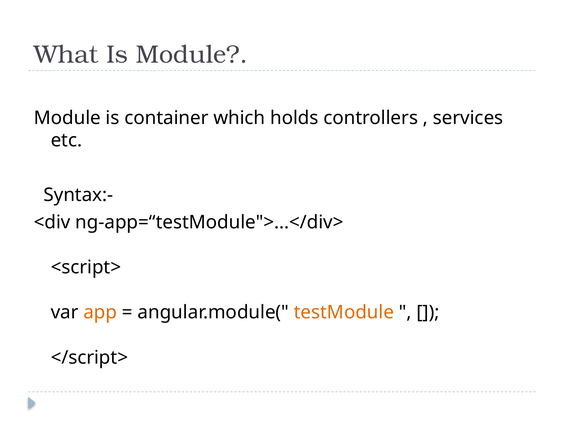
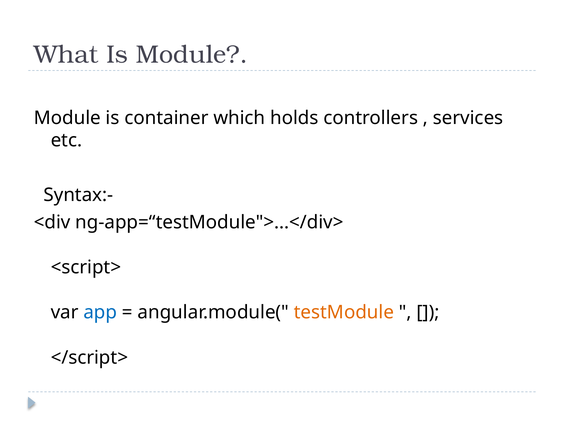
app colour: orange -> blue (100, 312)
